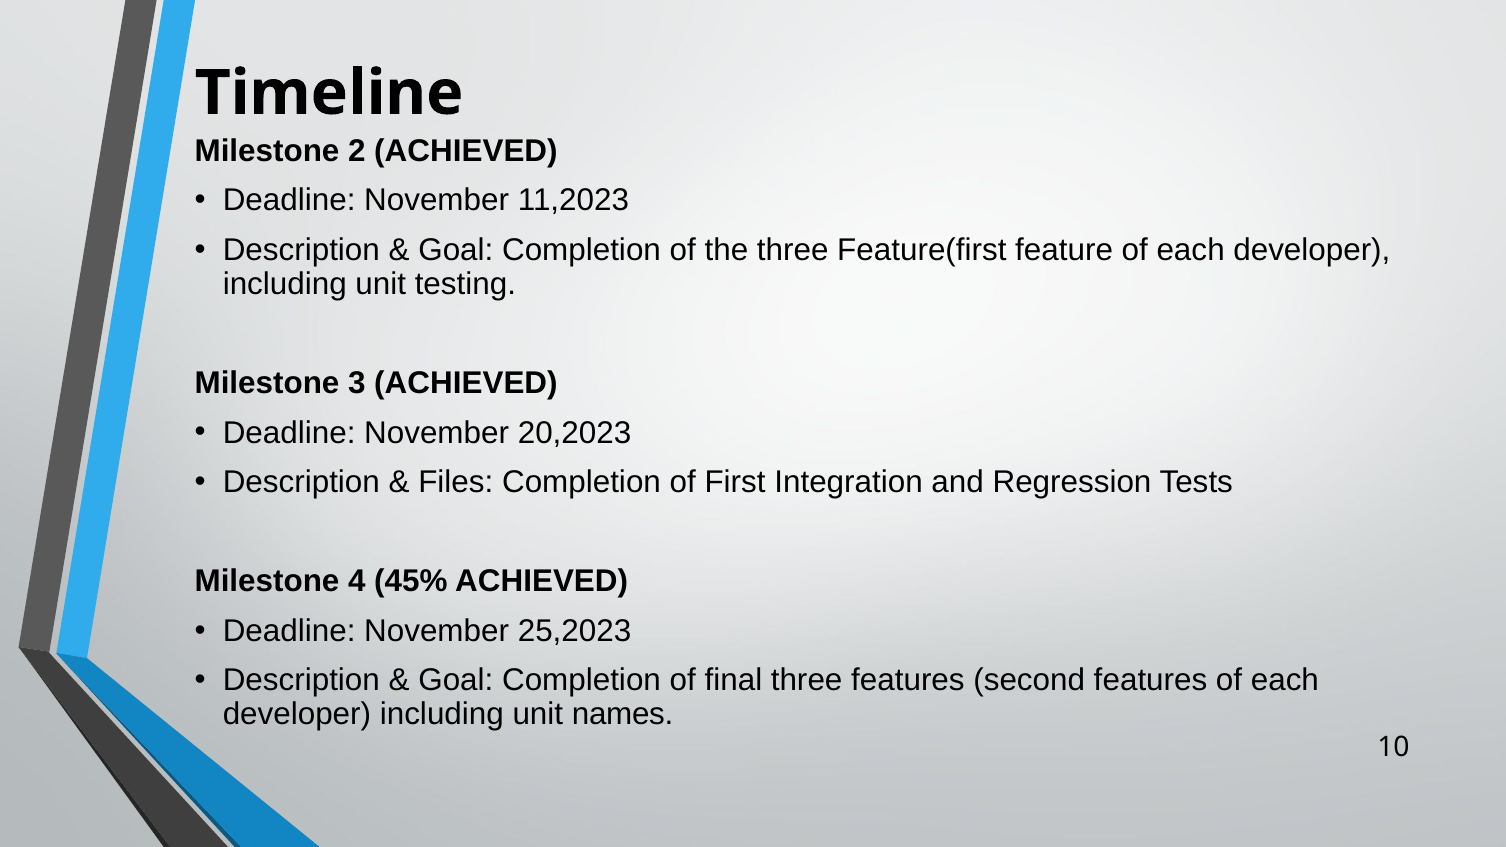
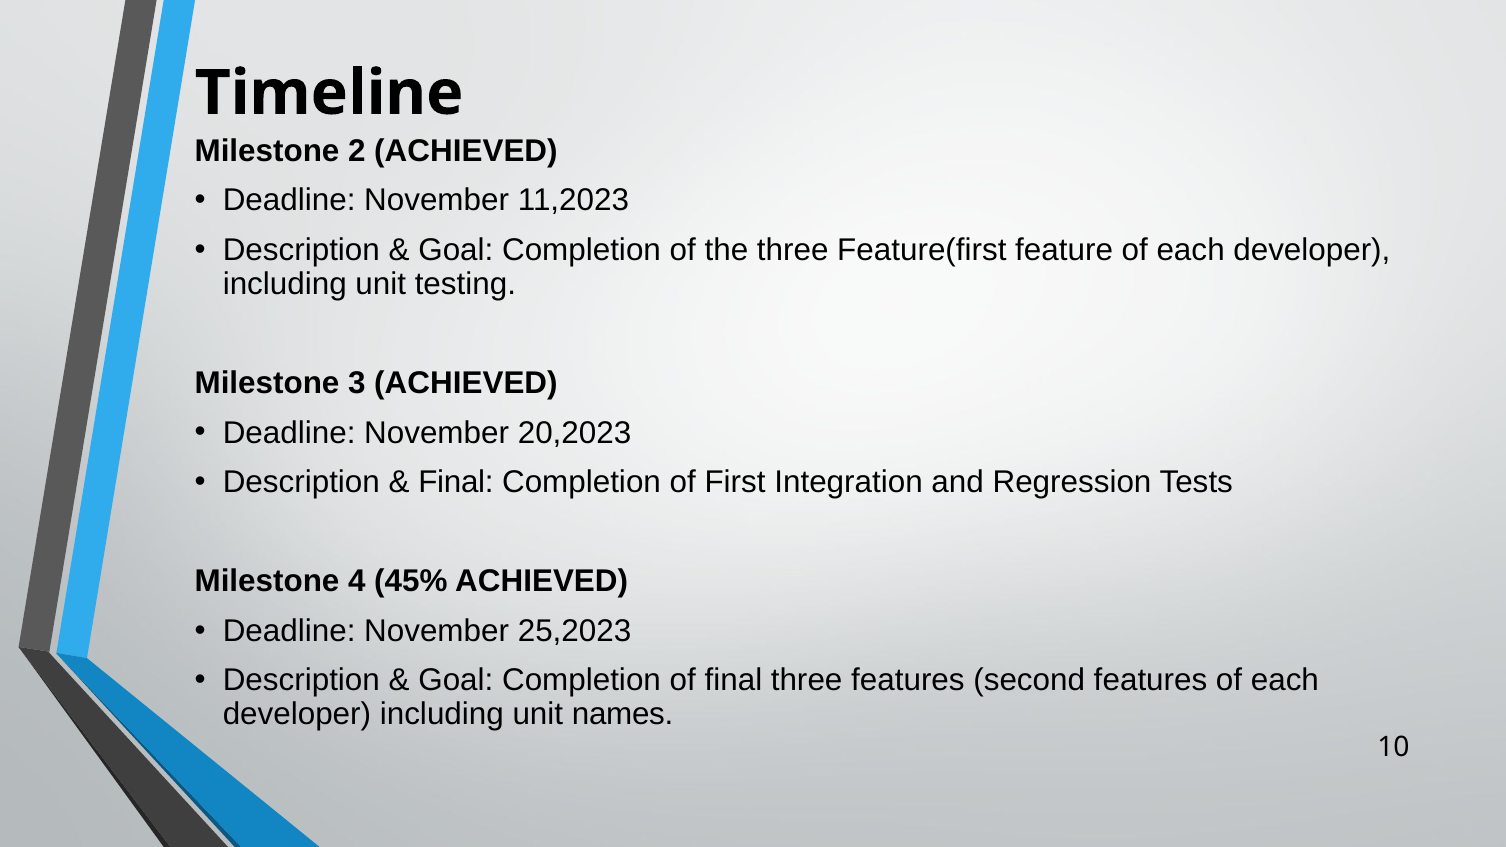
Files: Files -> Final (456, 482)
